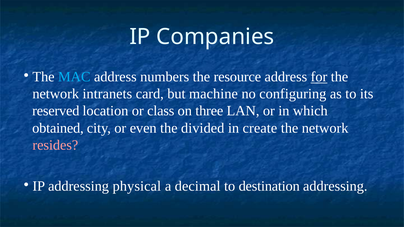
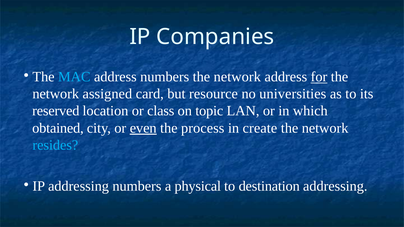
resource: resource -> network (237, 77)
intranets: intranets -> assigned (107, 94)
machine: machine -> resource (213, 94)
configuring: configuring -> universities (293, 94)
three: three -> topic (209, 111)
even underline: none -> present (143, 128)
divided: divided -> process (203, 128)
resides colour: pink -> light blue (55, 145)
addressing physical: physical -> numbers (137, 186)
decimal: decimal -> physical (198, 186)
